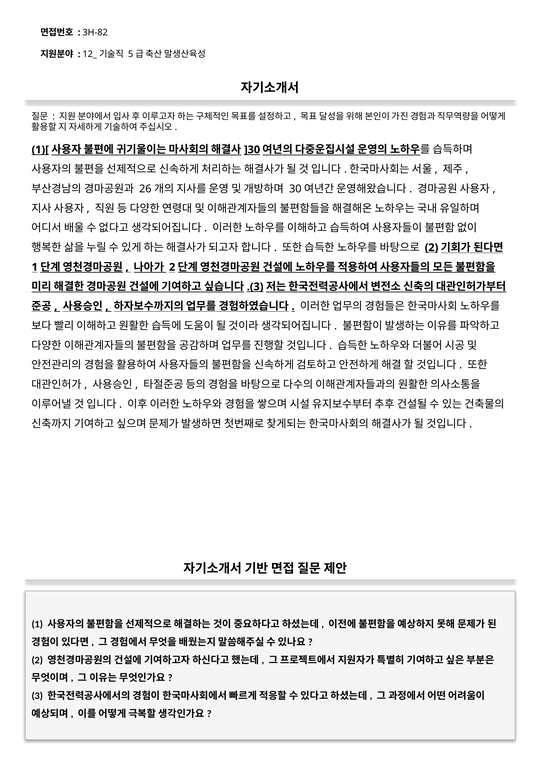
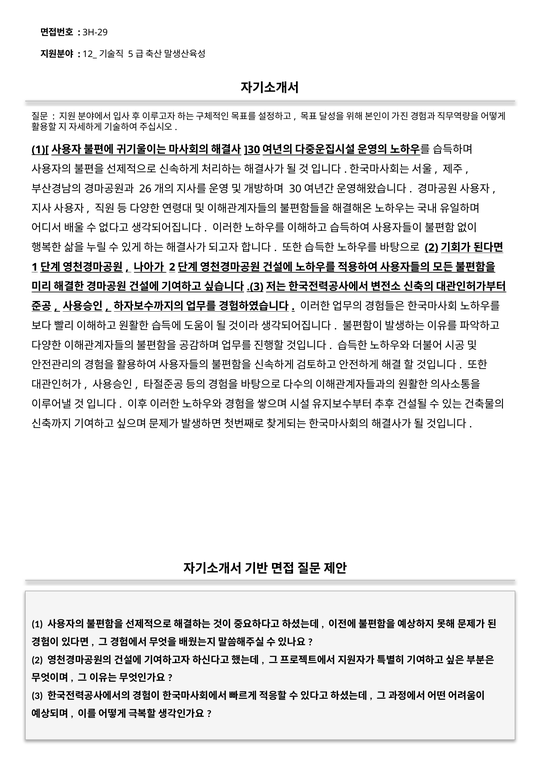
3H-82: 3H-82 -> 3H-29 (95, 32)
